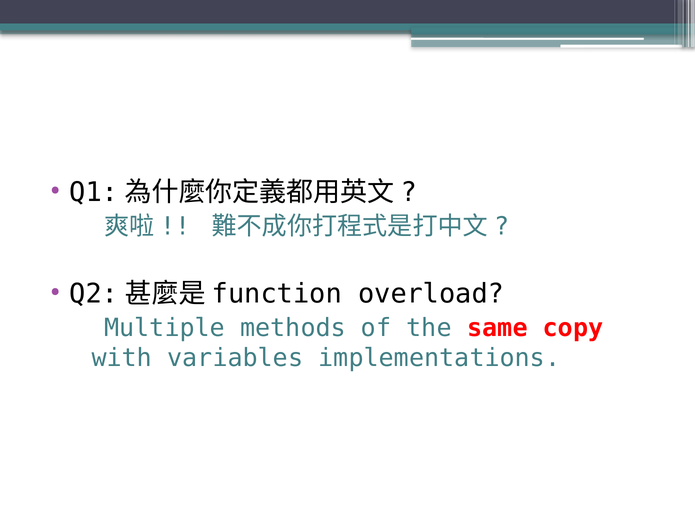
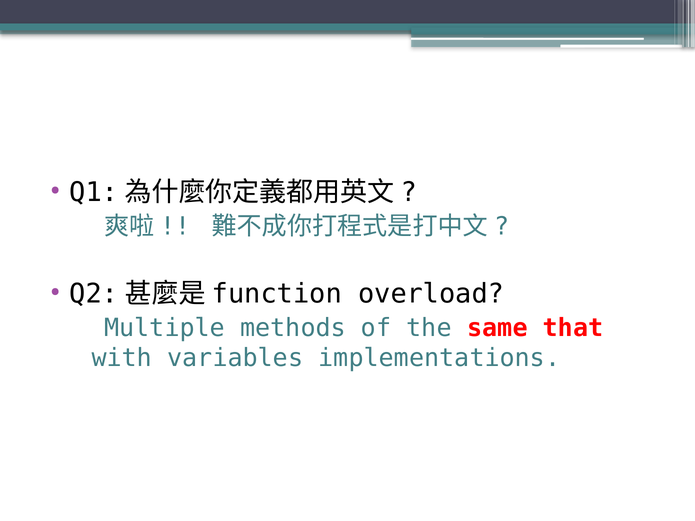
copy: copy -> that (573, 328)
